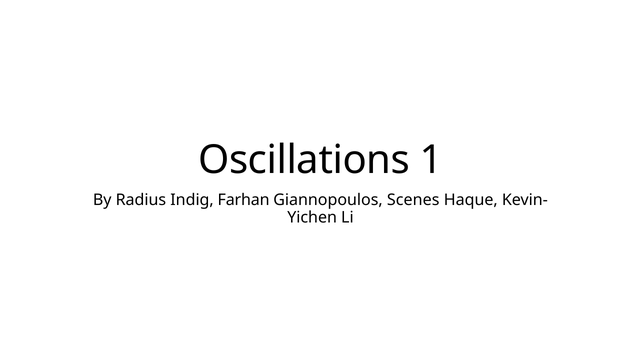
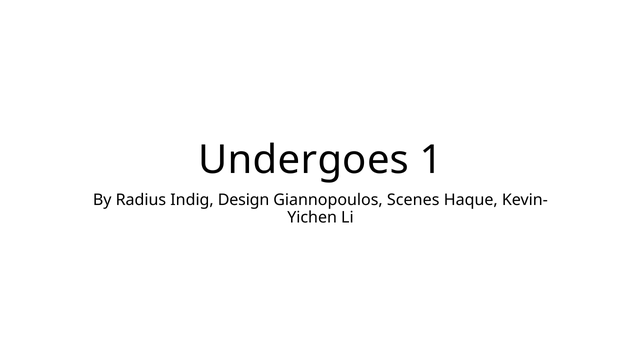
Oscillations: Oscillations -> Undergoes (304, 160)
Farhan: Farhan -> Design (244, 200)
